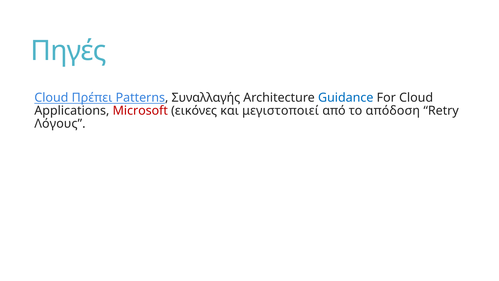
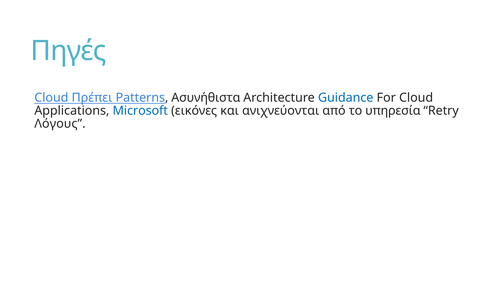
Συναλλαγής: Συναλλαγής -> Ασυνήθιστα (206, 98)
Microsoft colour: red -> blue (140, 111)
μεγιστοποιεί: μεγιστοποιεί -> ανιχνεύονται (281, 111)
απόδοση: απόδοση -> υπηρεσία (393, 111)
